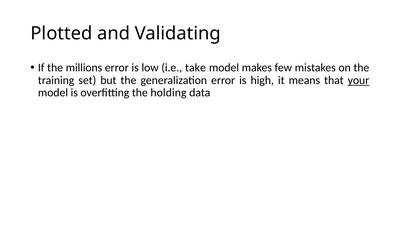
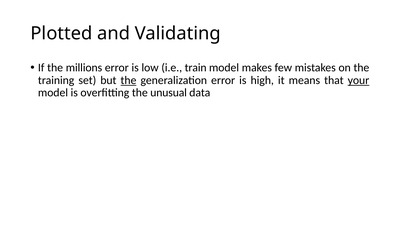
take: take -> train (196, 68)
the underline: none -> present (128, 80)
holding: holding -> unusual (169, 93)
